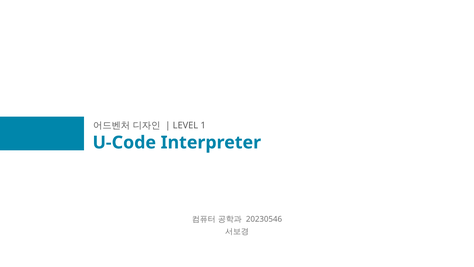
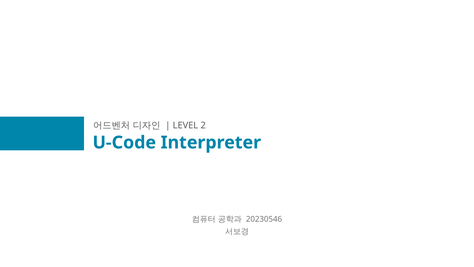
1: 1 -> 2 (203, 125)
